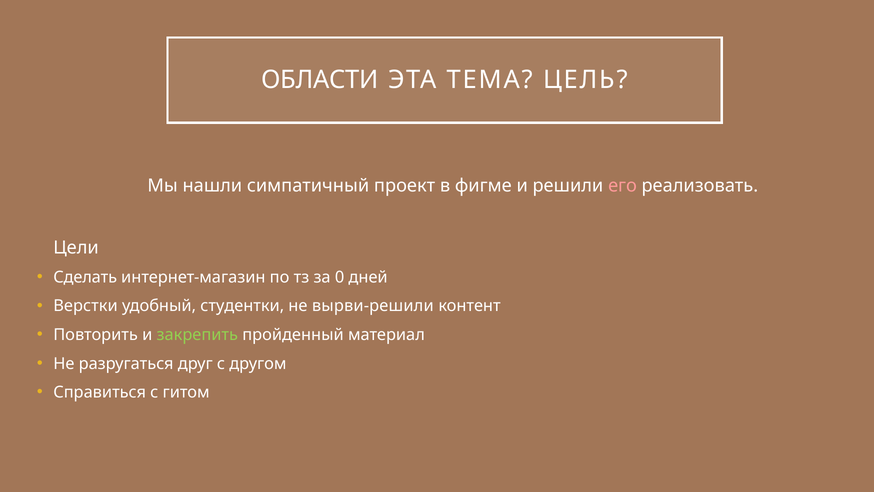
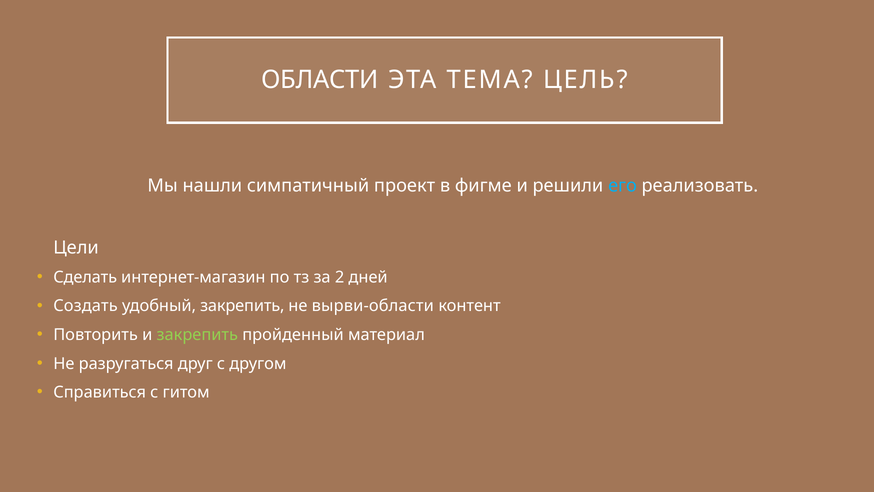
его colour: pink -> light blue (622, 185)
0: 0 -> 2 (340, 277)
Верстки: Верстки -> Создать (85, 306)
удобный студентки: студентки -> закрепить (242, 306)
вырви-решили: вырви-решили -> вырви-области (373, 306)
